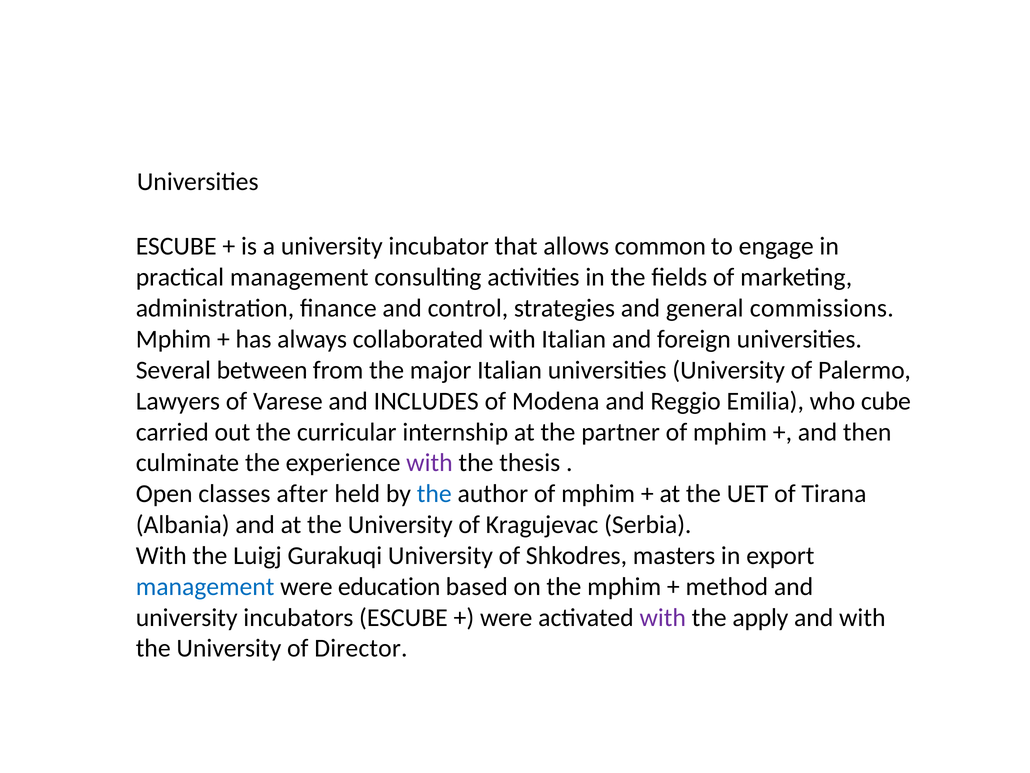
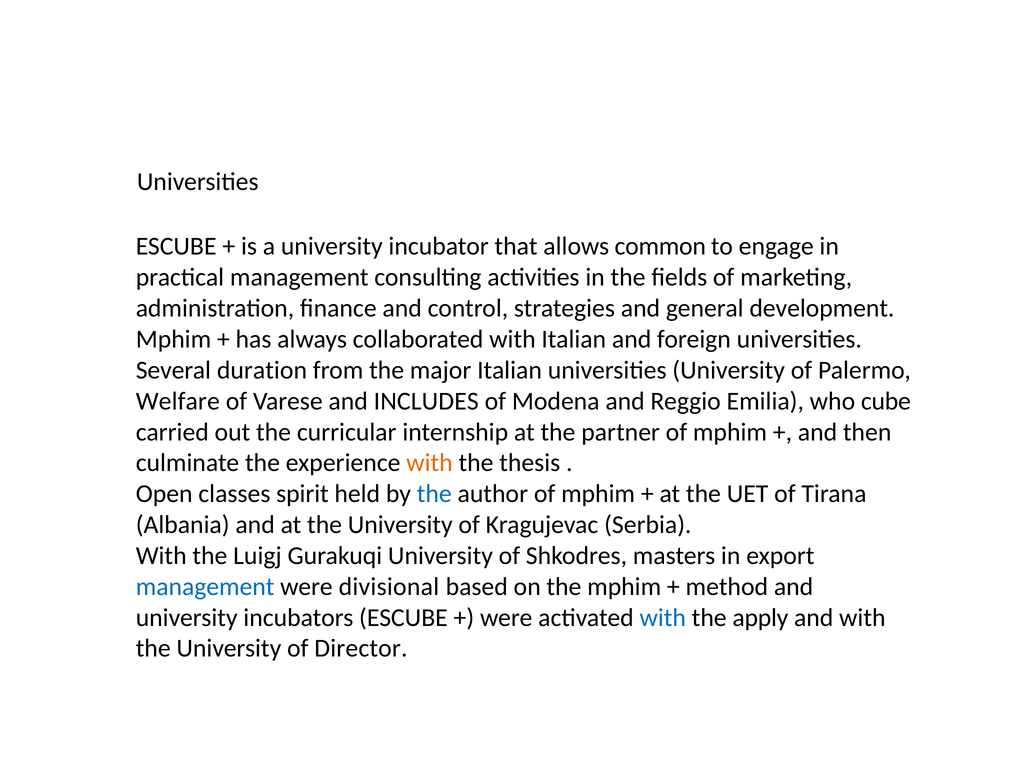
commissions: commissions -> development (822, 308)
between: between -> duration (262, 370)
Lawyers: Lawyers -> Welfare (178, 401)
with colour: purple -> orange (429, 463)
after: after -> spirit (302, 494)
education: education -> divisional (389, 586)
with colour: purple -> blue (663, 617)
